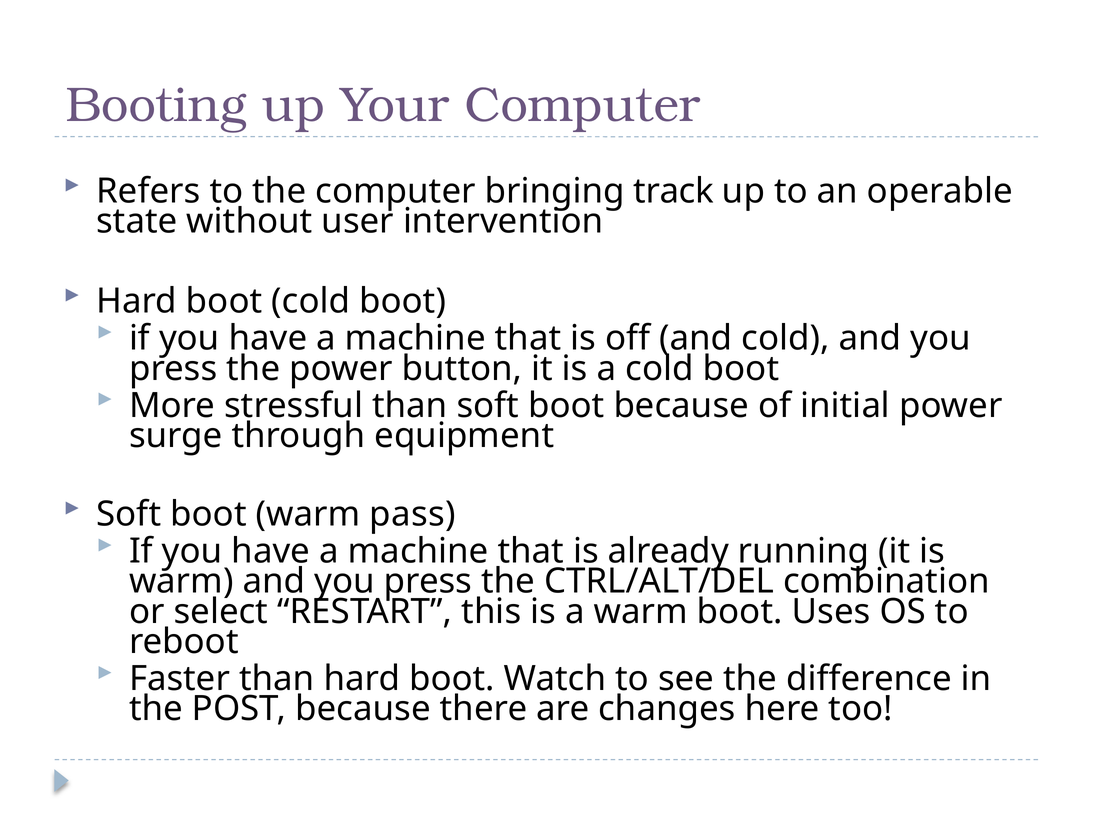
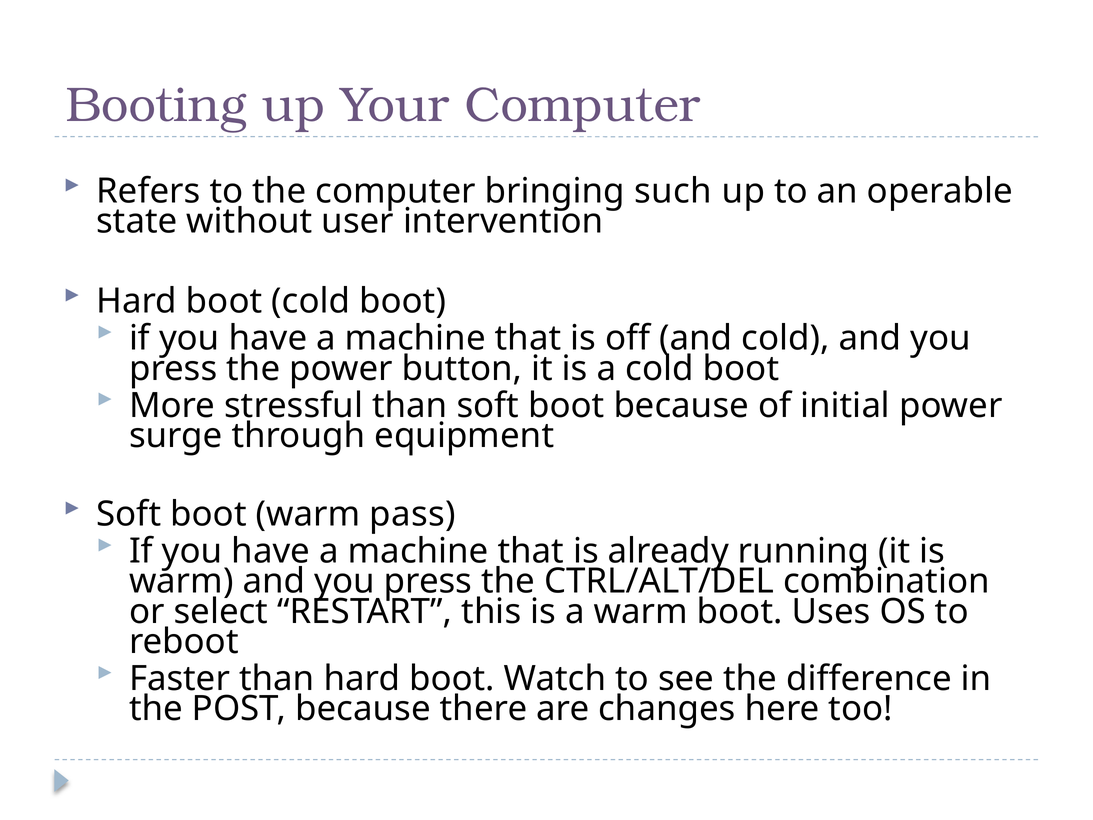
track: track -> such (673, 191)
